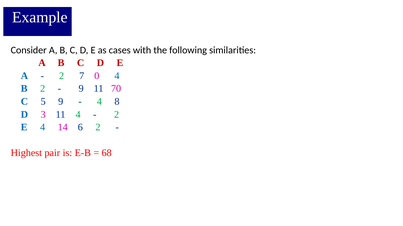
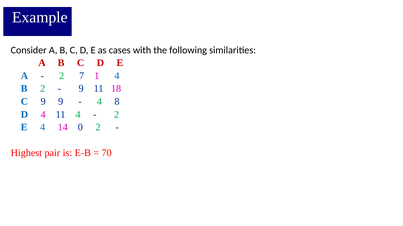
0: 0 -> 1 (97, 76)
70: 70 -> 18 (116, 89)
C 5: 5 -> 9 (43, 102)
D 3: 3 -> 4 (43, 115)
6: 6 -> 0 (80, 128)
68: 68 -> 70 (107, 153)
